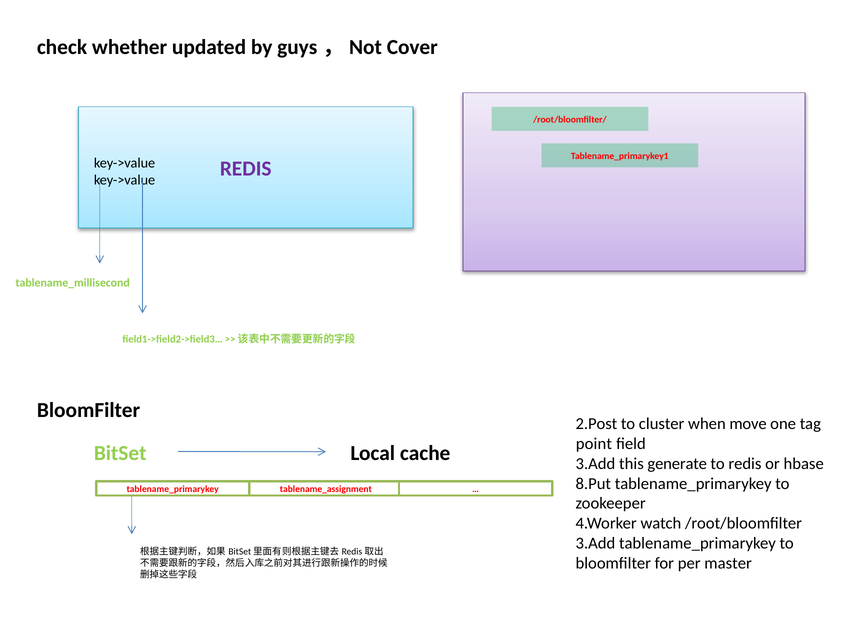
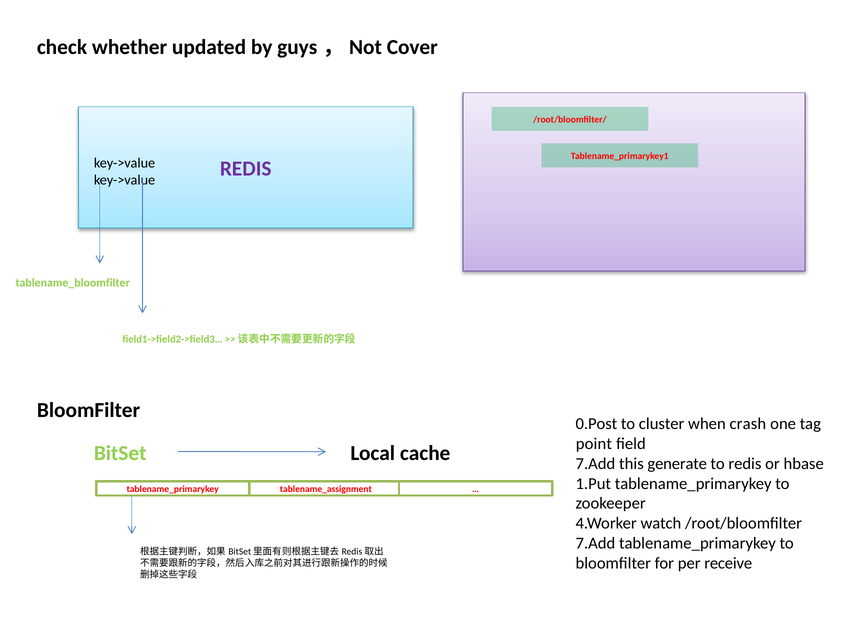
tablename_millisecond: tablename_millisecond -> tablename_bloomfilter (73, 283)
2.Post: 2.Post -> 0.Post (596, 424)
move: move -> crash (748, 424)
3.Add: 3.Add -> 7.Add (595, 464)
8.Put: 8.Put -> 1.Put (593, 484)
3.Add: 3.Add -> 7.Add (595, 544)
master: master -> receive (728, 564)
